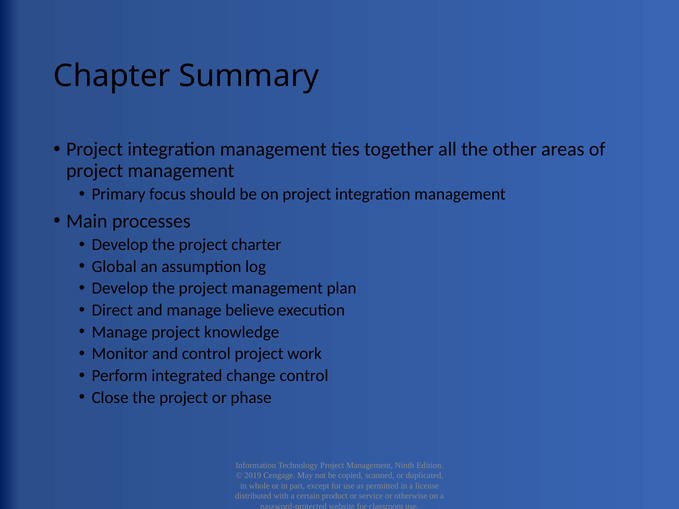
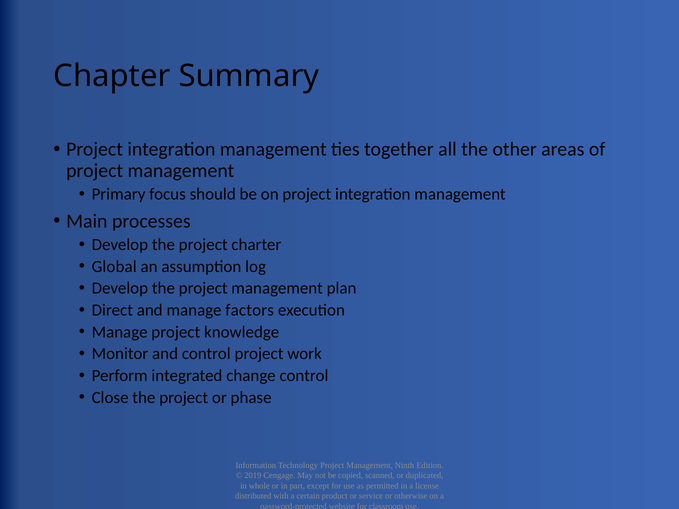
believe: believe -> factors (250, 310)
